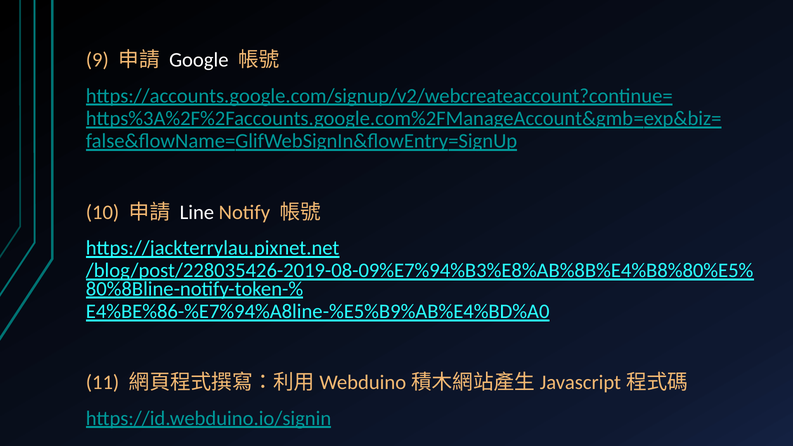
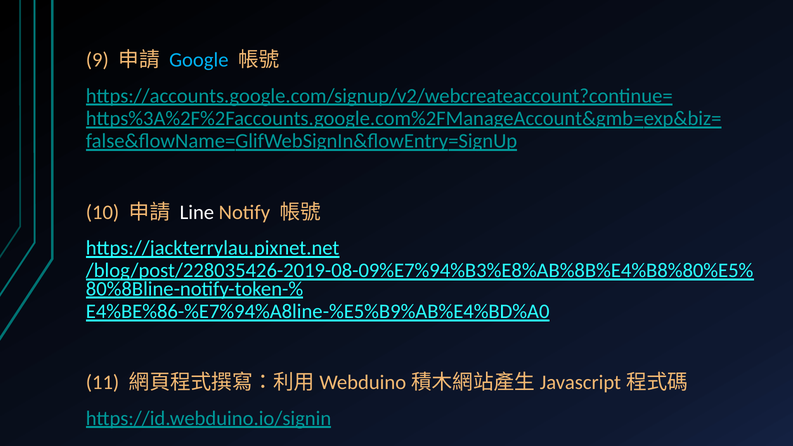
Google colour: white -> light blue (199, 60)
